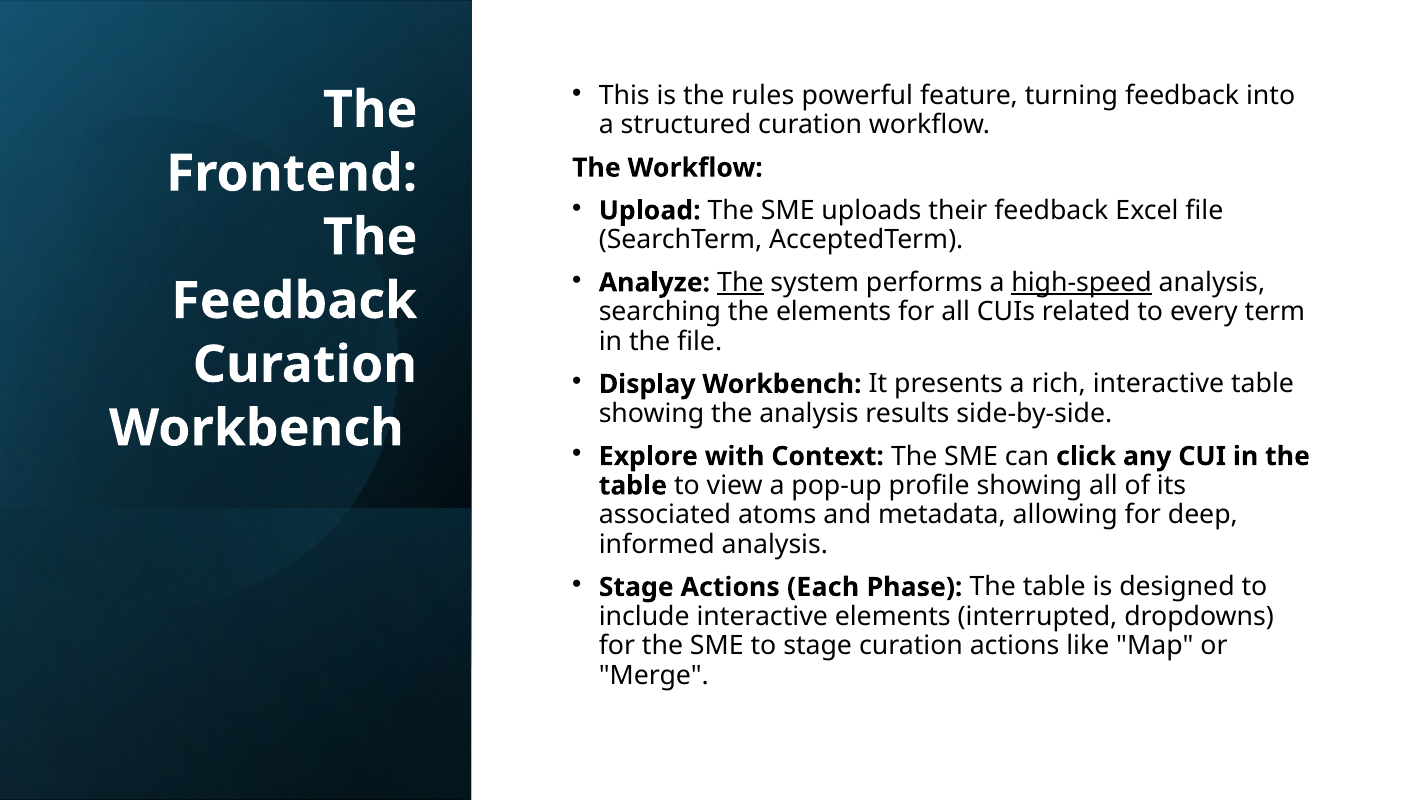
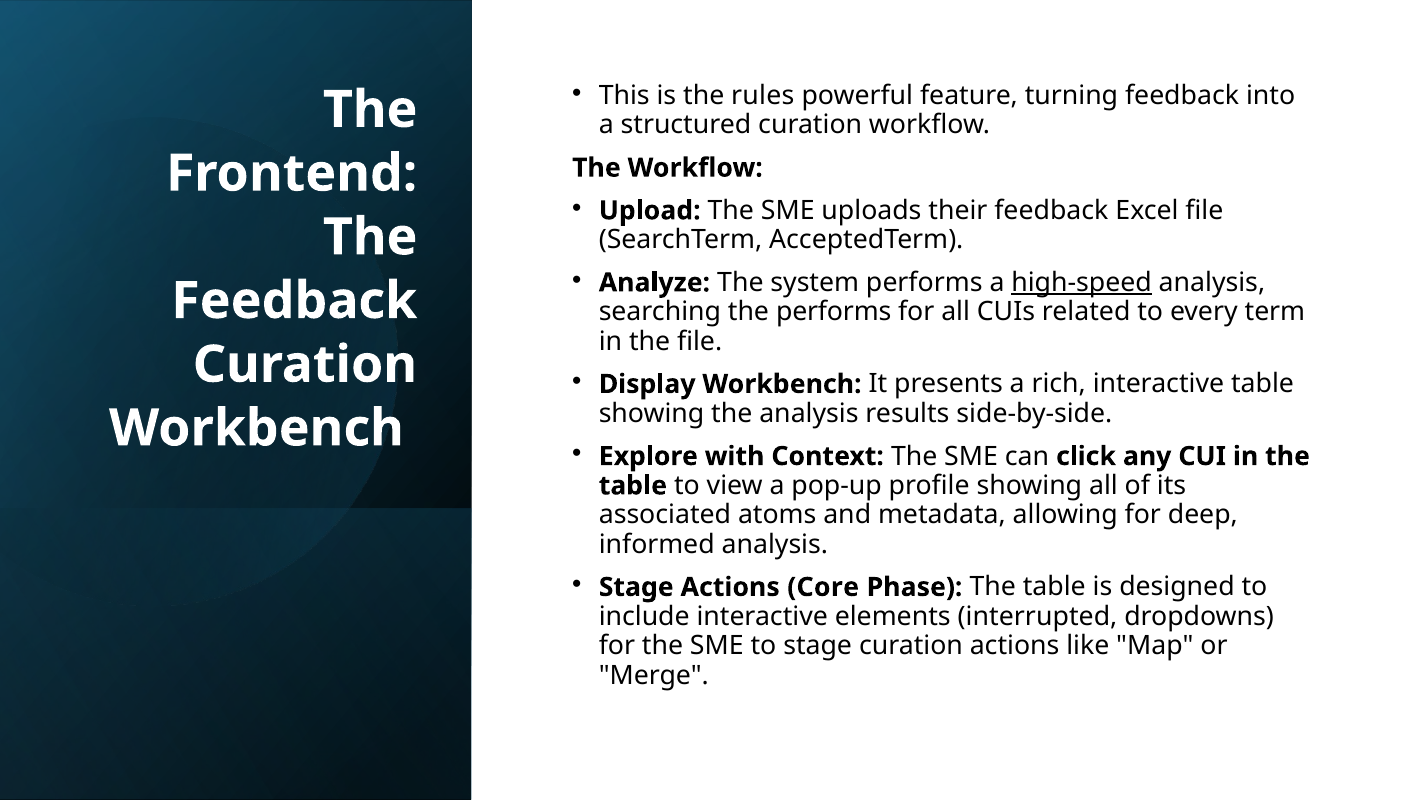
The underline: present -> none (740, 283)
the elements: elements -> performs (834, 312)
Each: Each -> Core (823, 588)
